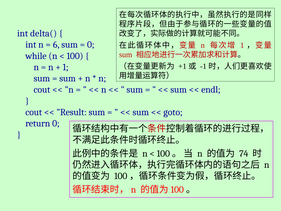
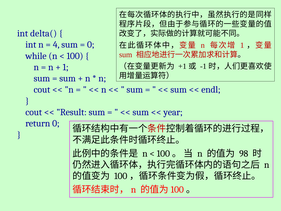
6: 6 -> 4 (56, 45)
goto: goto -> year (173, 112)
74: 74 -> 98 (244, 153)
